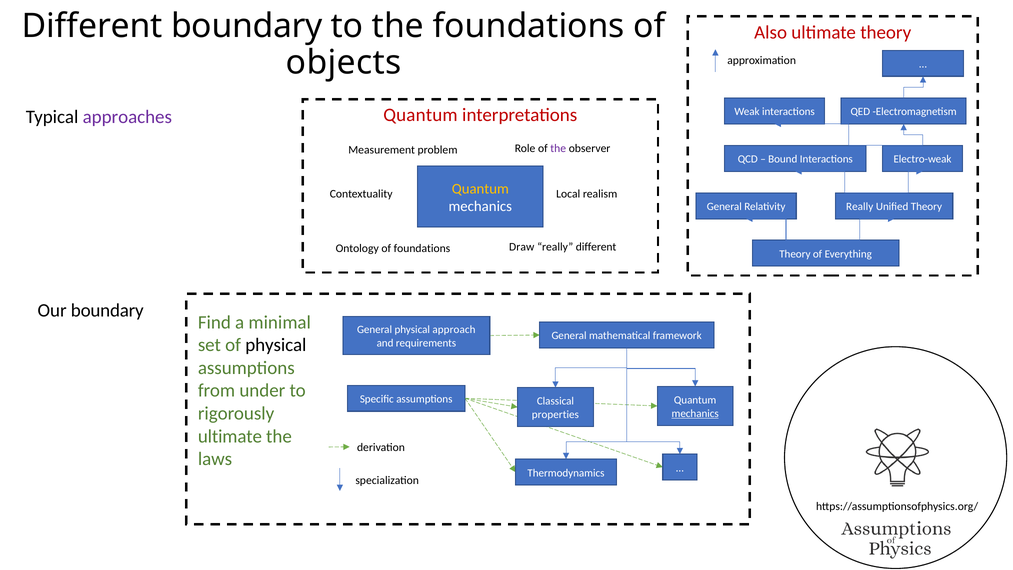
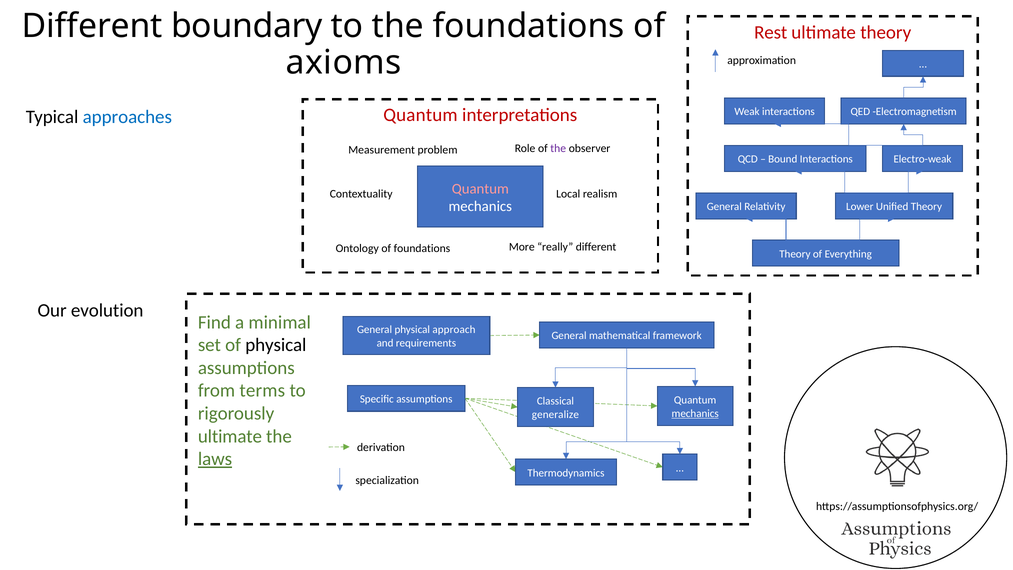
Also: Also -> Rest (771, 32)
objects: objects -> axioms (344, 62)
approaches colour: purple -> blue (127, 117)
Quantum colour: yellow -> pink (480, 189)
Relativity Really: Really -> Lower (860, 207)
Draw: Draw -> More (522, 247)
Our boundary: boundary -> evolution (107, 310)
under: under -> terms (262, 391)
properties: properties -> generalize (555, 414)
laws underline: none -> present (215, 459)
